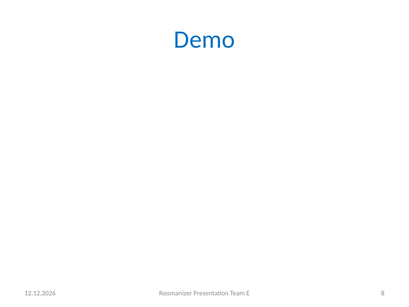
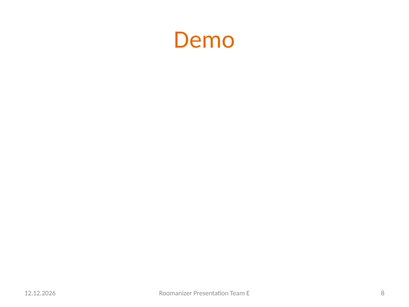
Demo colour: blue -> orange (204, 40)
